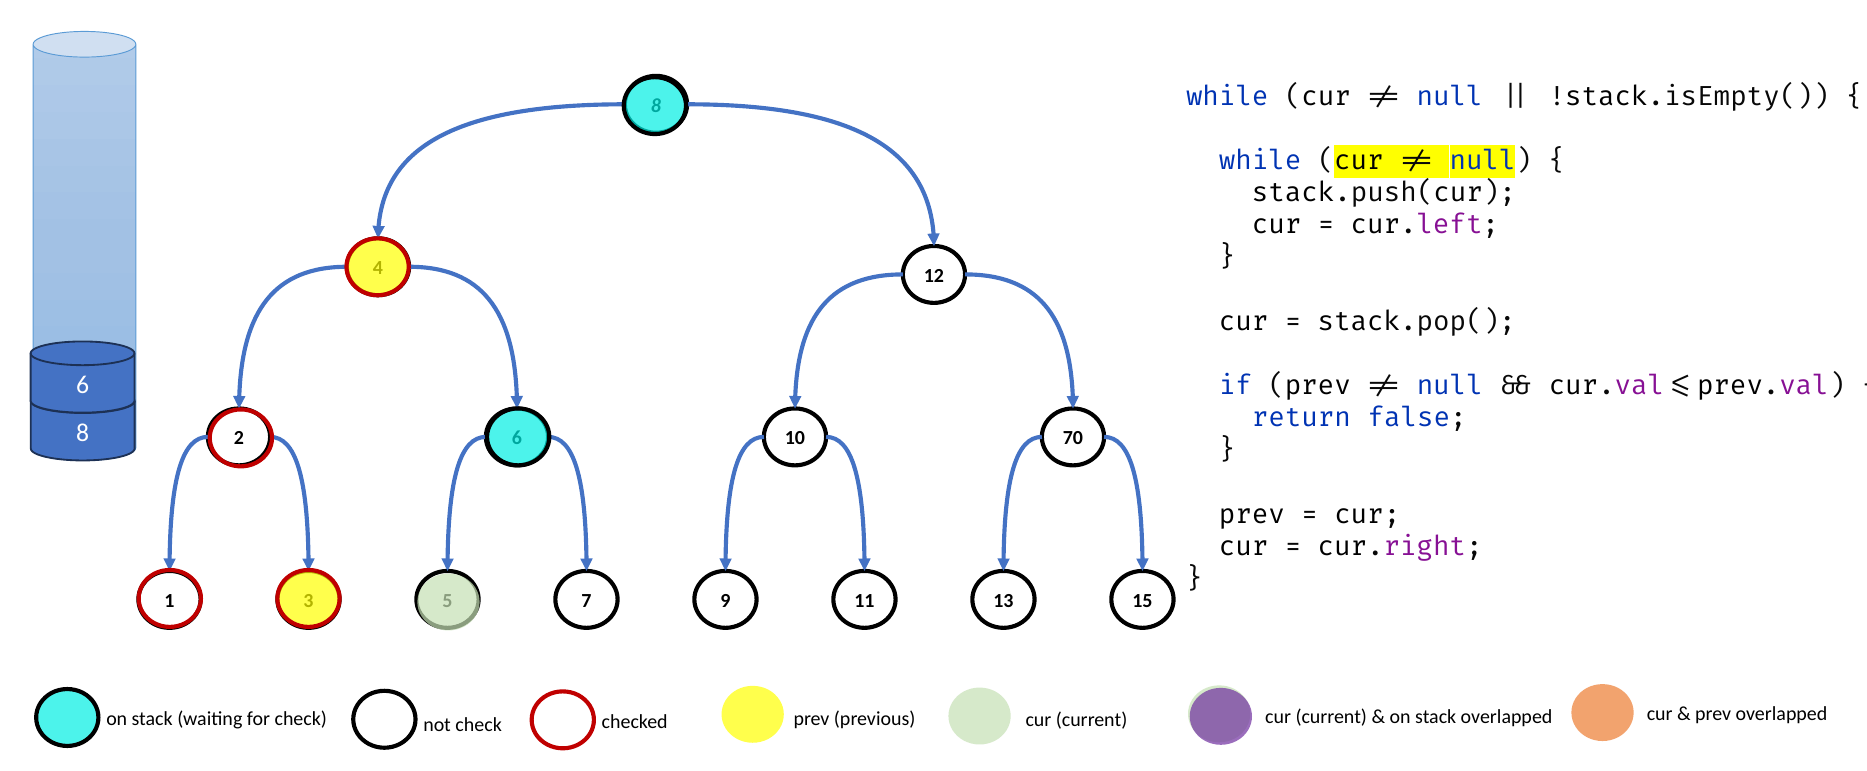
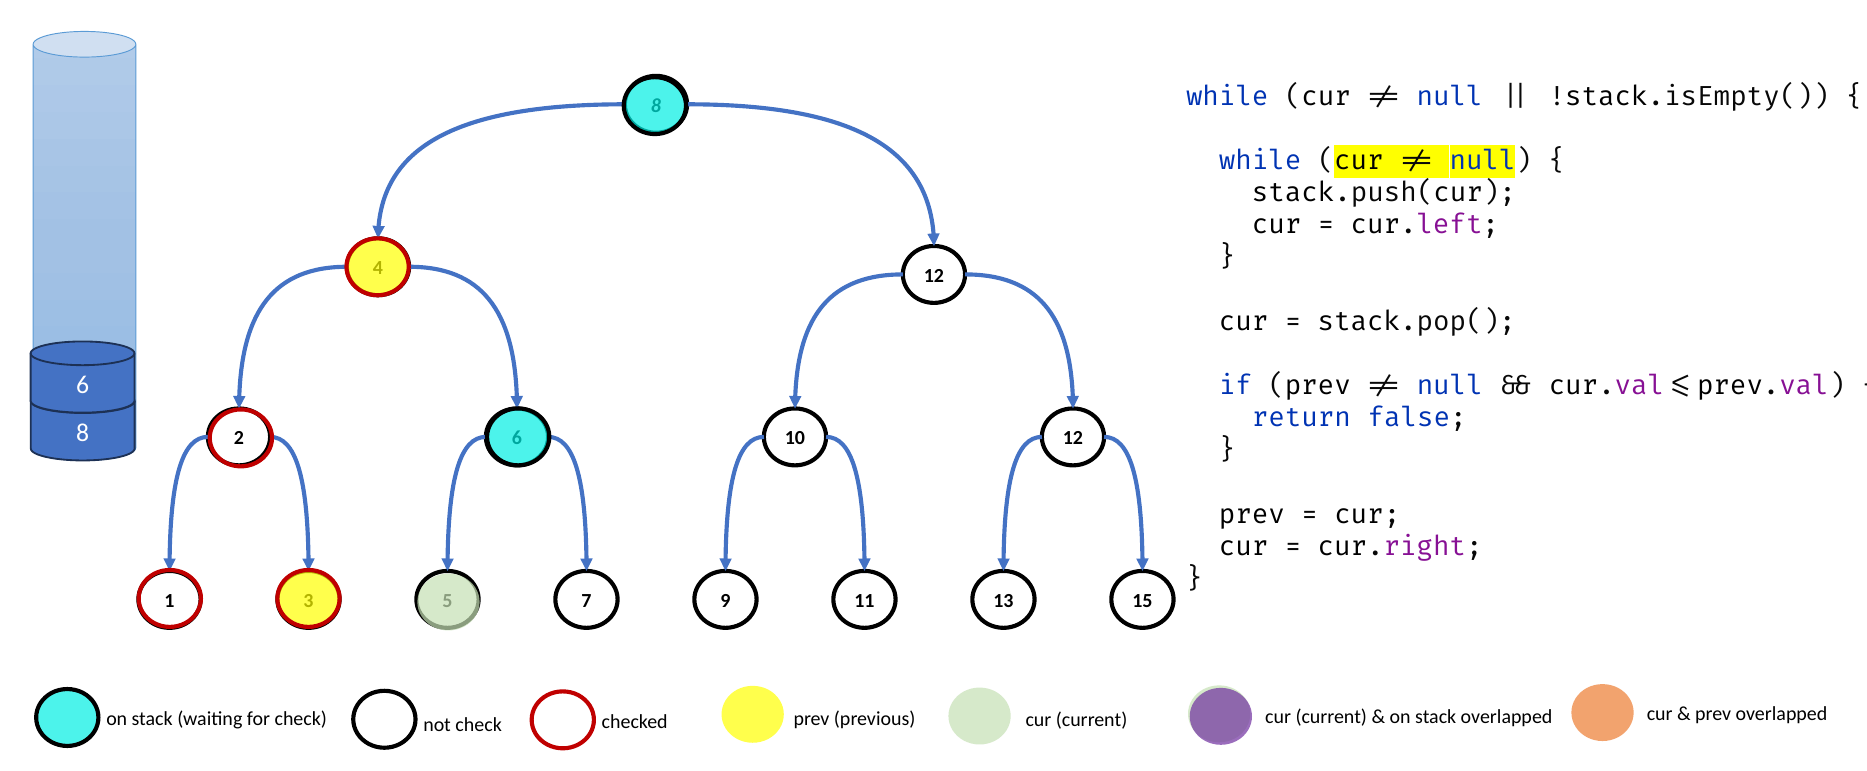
70: 70 -> 12 (1073, 439)
